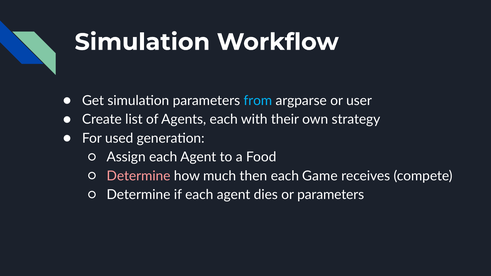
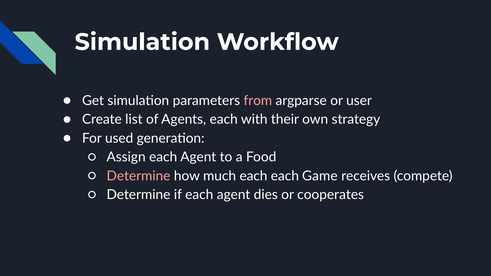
from colour: light blue -> pink (258, 101)
much then: then -> each (253, 176)
or parameters: parameters -> cooperates (331, 195)
